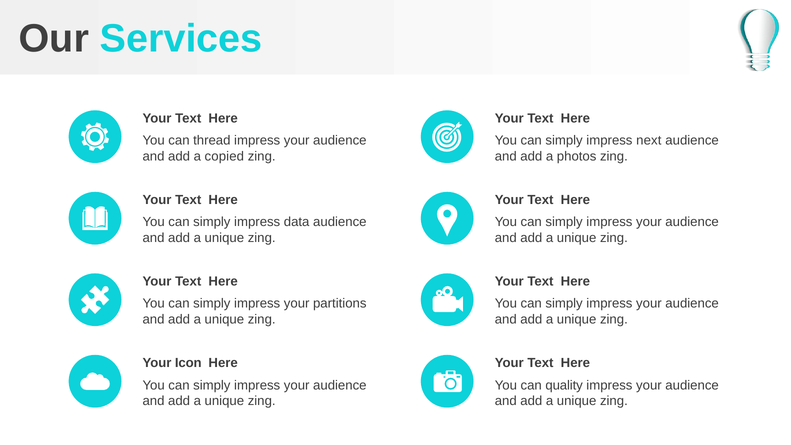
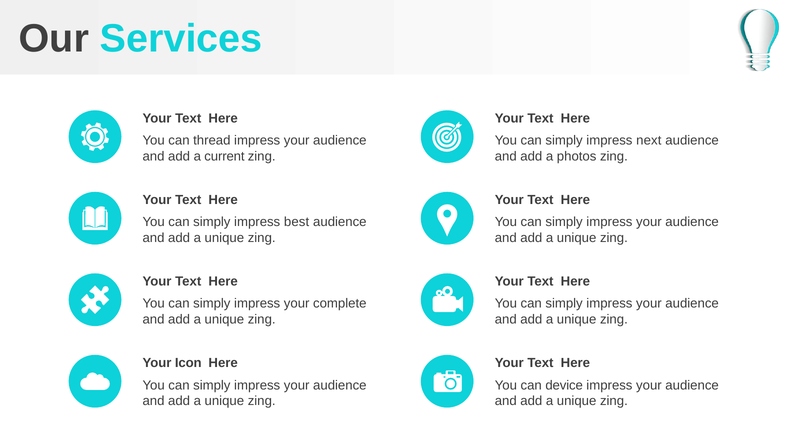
copied: copied -> current (224, 156)
data: data -> best (297, 222)
partitions: partitions -> complete (340, 304)
quality: quality -> device (564, 385)
